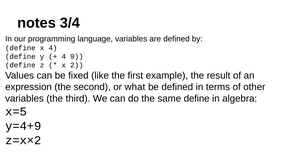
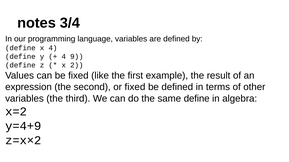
or what: what -> fixed (135, 87)
x=5: x=5 -> x=2 (16, 112)
